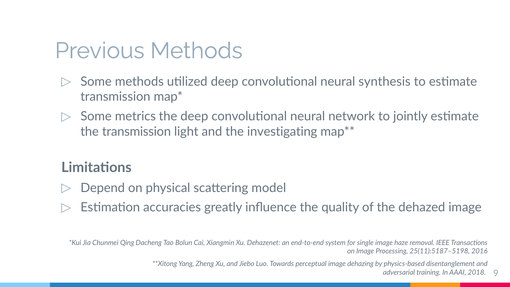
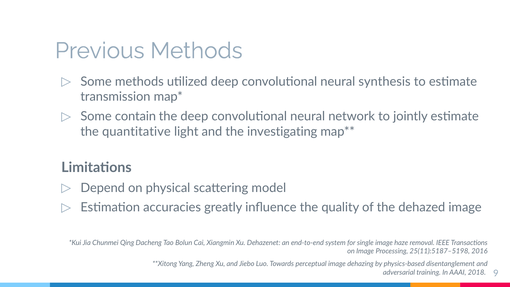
metrics: metrics -> contain (135, 116)
the transmission: transmission -> quantitative (136, 132)
